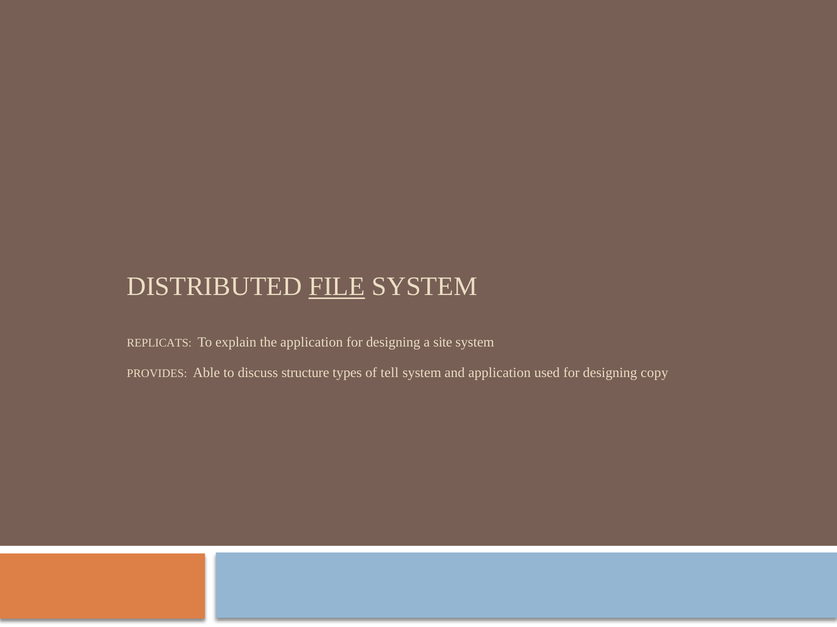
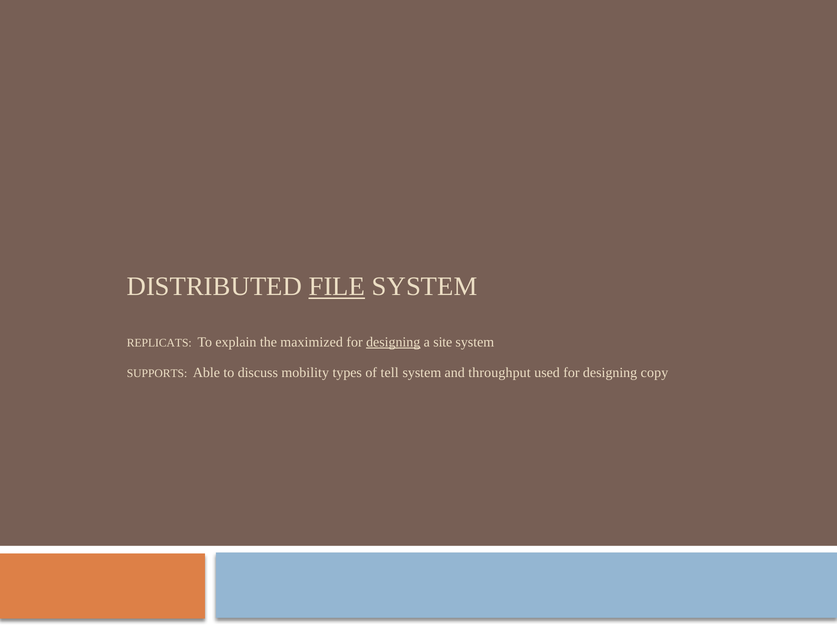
the application: application -> maximized (312, 343)
designing underline: none -> present (393, 343)
PROVIDES: PROVIDES -> SUPPORTS (157, 374)
structure: structure -> mobility (305, 373)
and application: application -> throughput (500, 373)
